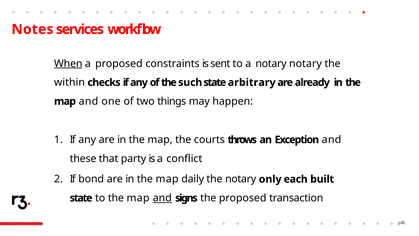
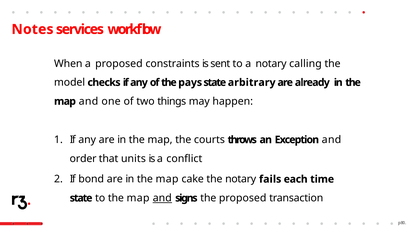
When underline: present -> none (68, 63)
notary notary: notary -> calling (305, 63)
within: within -> model (70, 82)
such: such -> pays (190, 82)
these: these -> order (83, 158)
party: party -> units (133, 158)
daily: daily -> cake (193, 179)
only: only -> fails (270, 179)
built: built -> time (322, 179)
